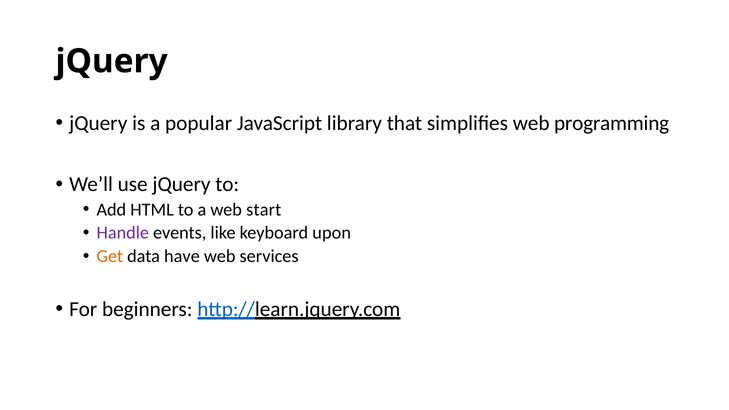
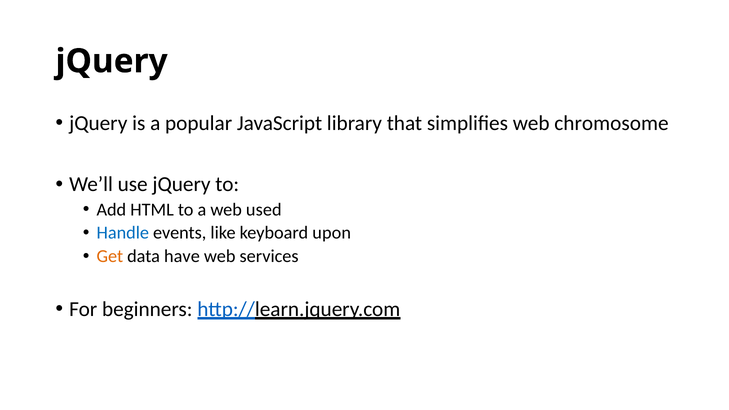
programming: programming -> chromosome (611, 123)
start: start -> used (264, 210)
Handle colour: purple -> blue (123, 233)
